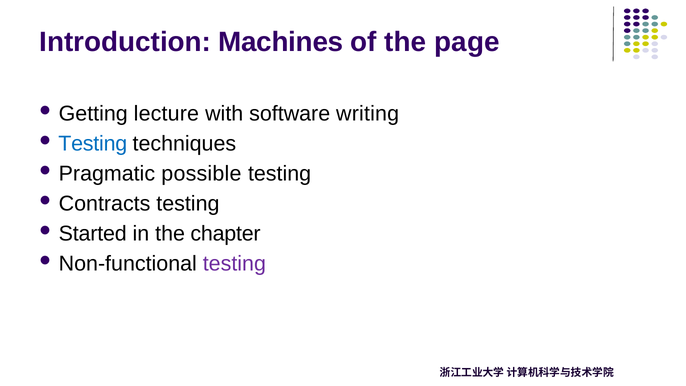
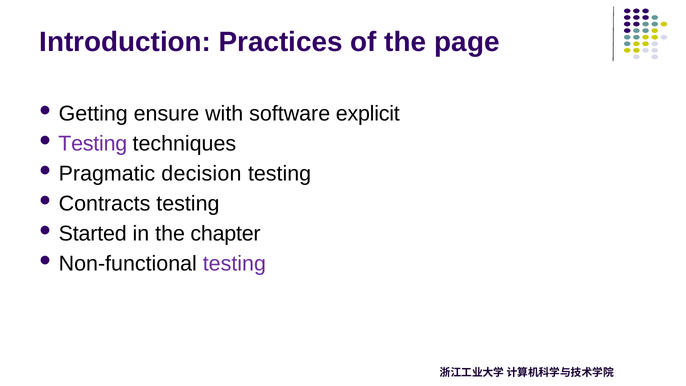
Machines: Machines -> Practices (281, 42)
lecture: lecture -> ensure (166, 114)
writing: writing -> explicit (368, 114)
Testing colour: blue -> purple (93, 144)
possible: possible -> decision (201, 174)
